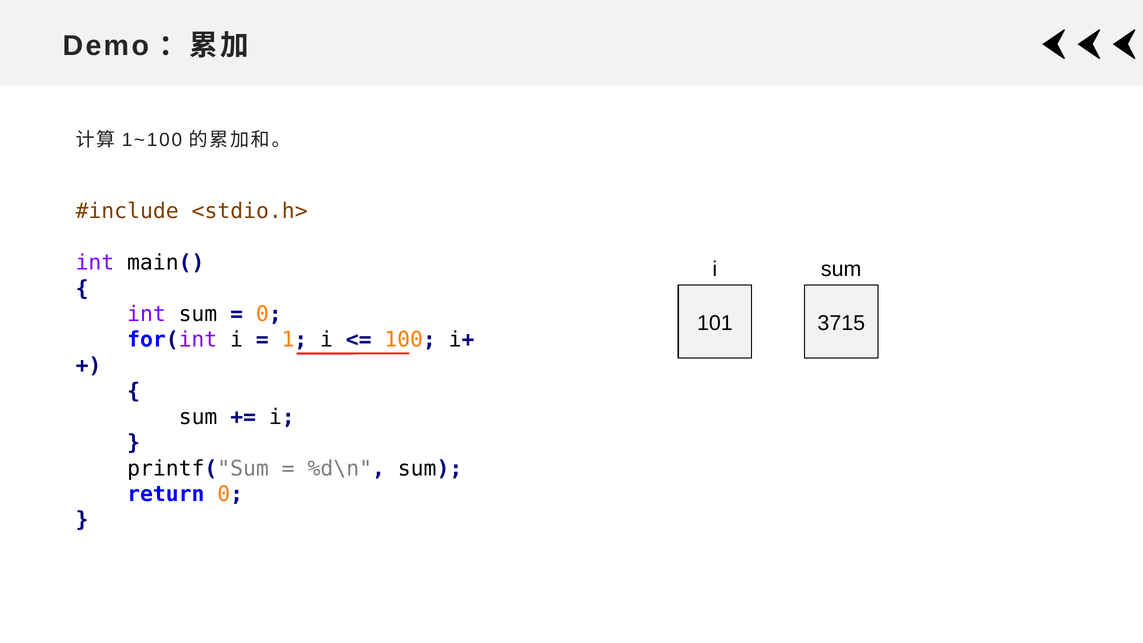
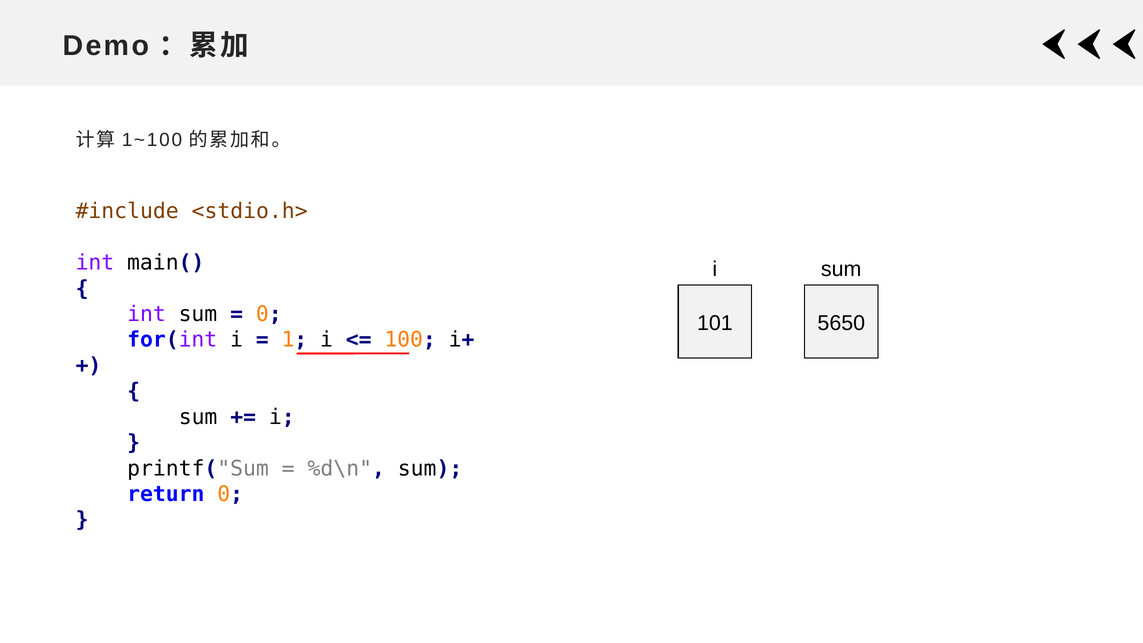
3715: 3715 -> 5650 (841, 323)
